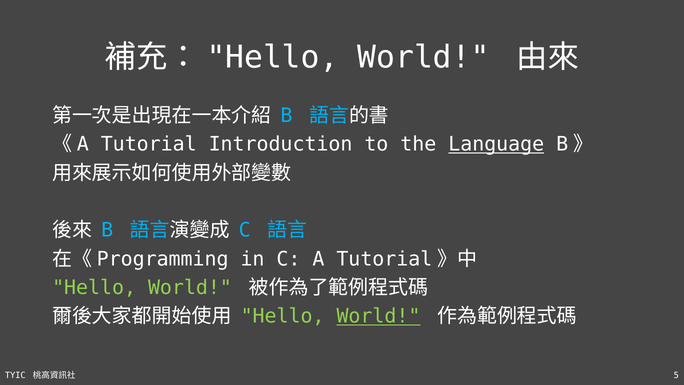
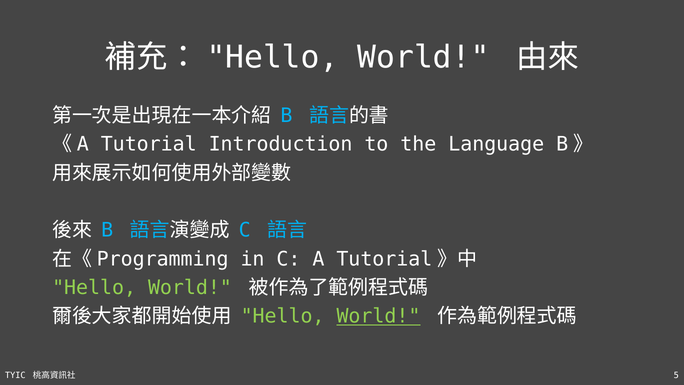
Language underline: present -> none (496, 144)
